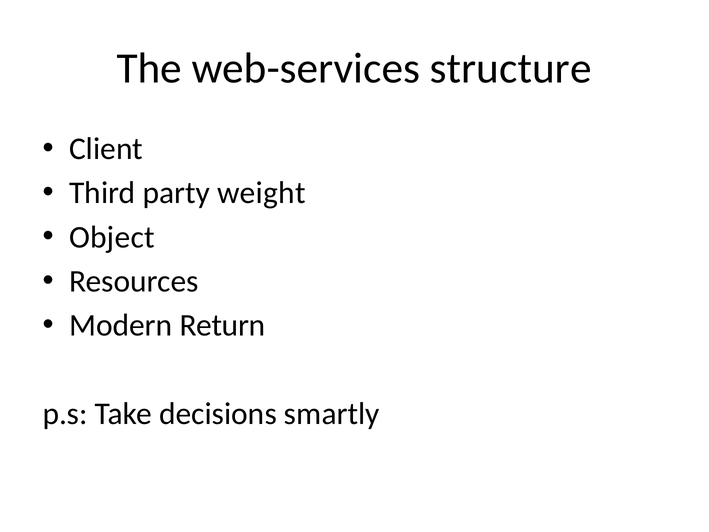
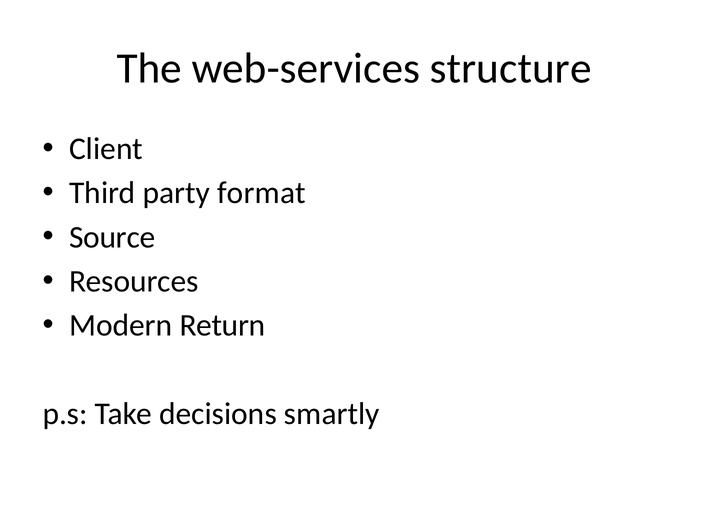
weight: weight -> format (261, 193)
Object: Object -> Source (112, 237)
